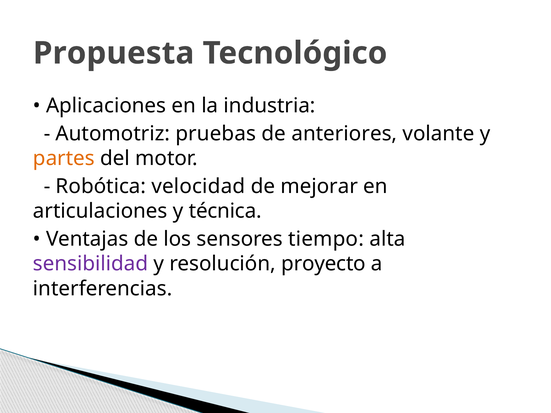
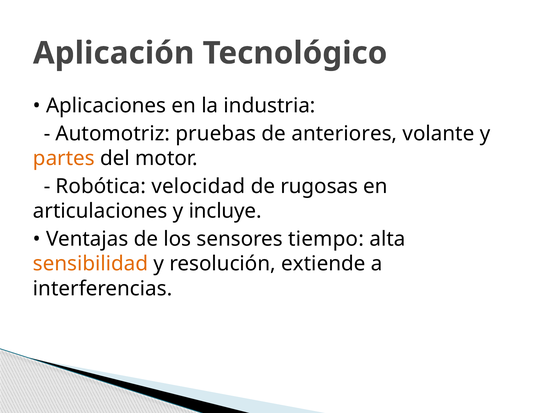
Propuesta: Propuesta -> Aplicación (114, 53)
mejorar: mejorar -> rugosas (319, 186)
técnica: técnica -> incluye (225, 211)
sensibilidad colour: purple -> orange (91, 264)
proyecto: proyecto -> extiende (323, 264)
